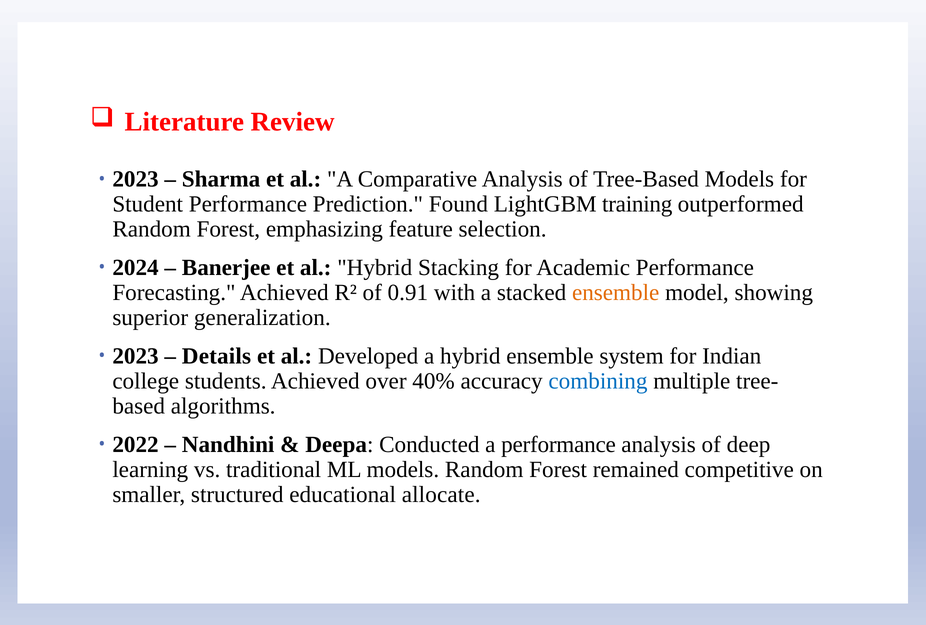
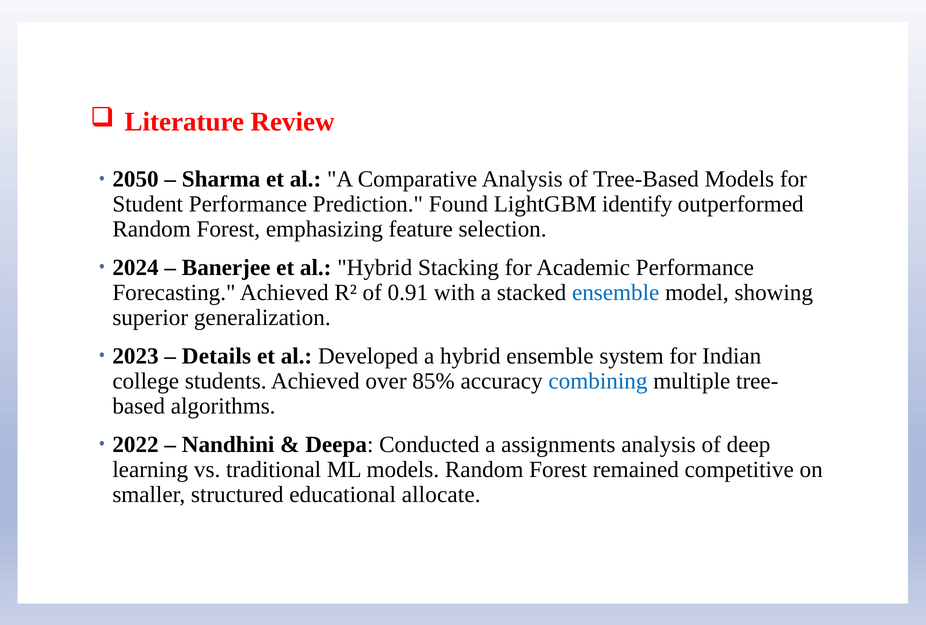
2023: 2023 -> 2050 (136, 179)
training: training -> identify (637, 204)
ensemble colour: orange -> blue (616, 293)
40%: 40% -> 85% (434, 381)
a performance: performance -> assignments (558, 445)
